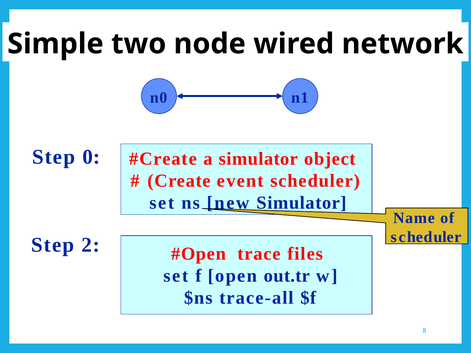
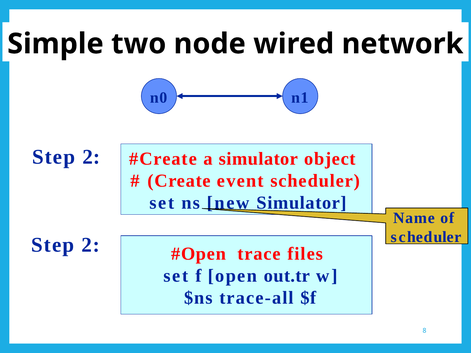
0: 0 -> 2 (91, 157)
